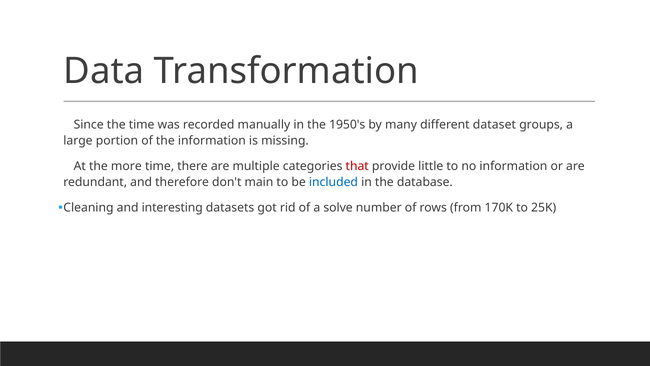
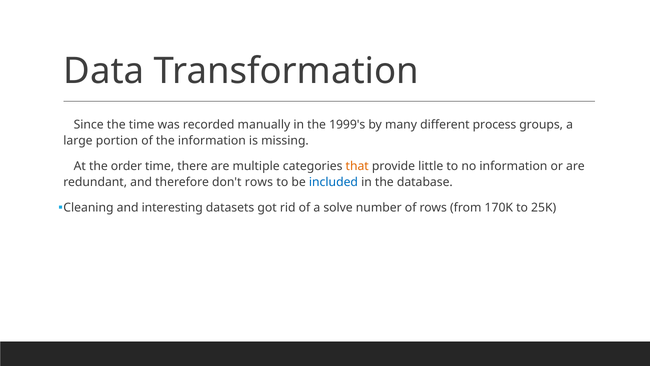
1950's: 1950's -> 1999's (347, 124)
dataset: dataset -> process (495, 124)
more: more -> order (126, 166)
that colour: red -> orange (357, 166)
don't main: main -> rows (259, 182)
